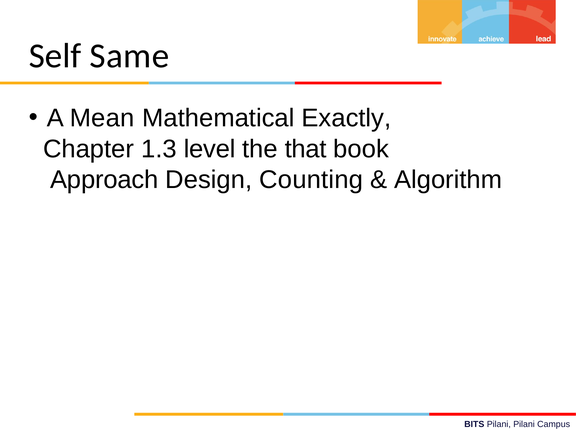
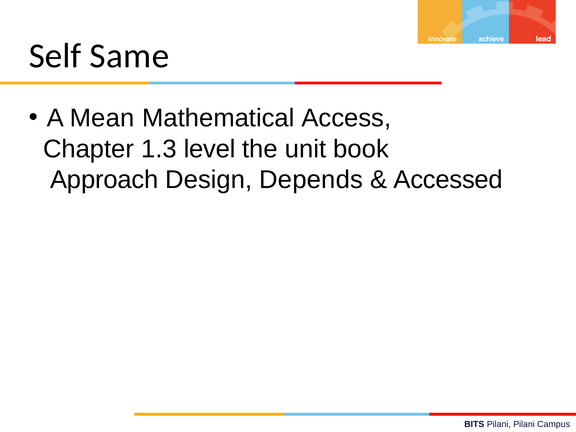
Exactly: Exactly -> Access (346, 118)
that: that -> unit (306, 149)
Counting: Counting -> Depends (311, 180)
Algorithm: Algorithm -> Accessed (448, 180)
